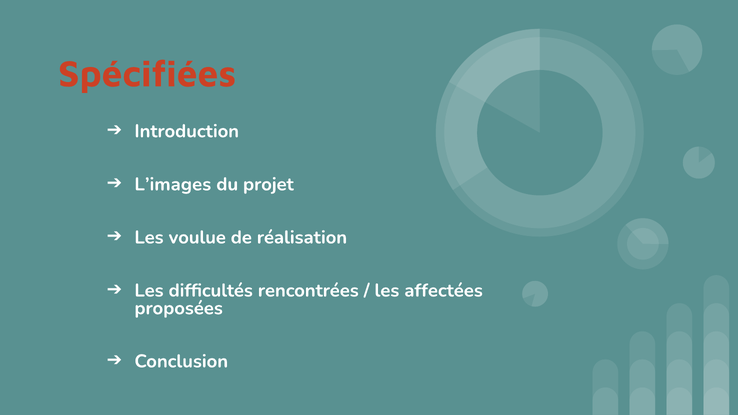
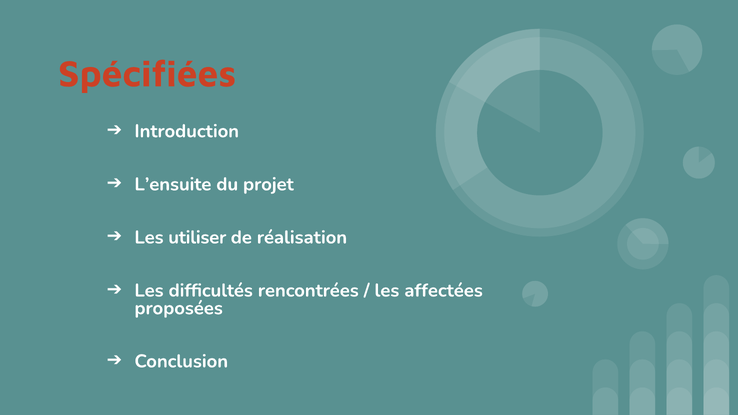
L’images: L’images -> L’ensuite (173, 184)
voulue: voulue -> utiliser (197, 237)
